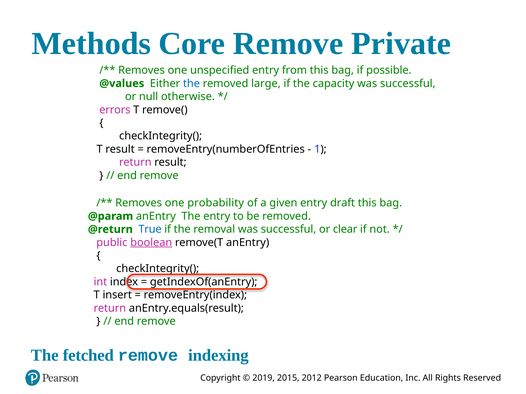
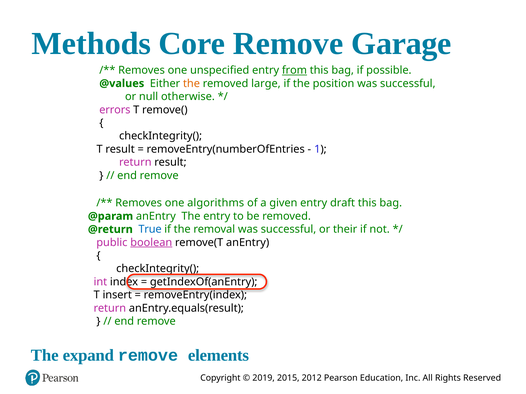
Private: Private -> Garage (401, 44)
from underline: none -> present (294, 70)
the colour: blue -> orange (191, 84)
capacity: capacity -> position (334, 84)
probability: probability -> algorithms (216, 203)
clear: clear -> their (345, 230)
fetched: fetched -> expand (88, 356)
indexing: indexing -> elements (218, 356)
